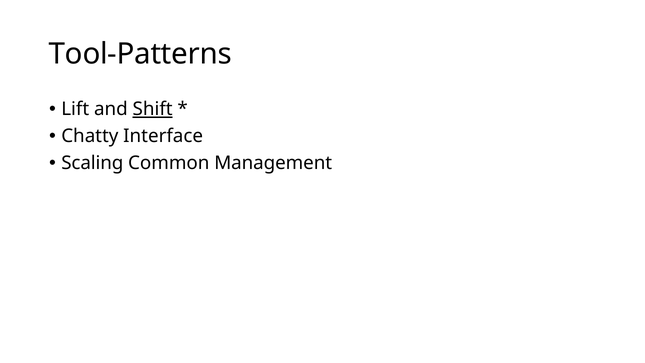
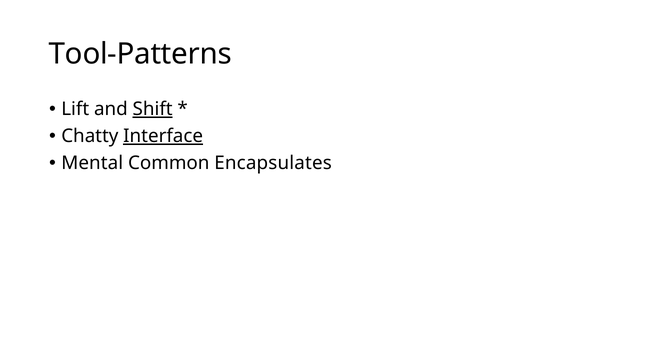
Interface underline: none -> present (163, 136)
Scaling: Scaling -> Mental (92, 163)
Management: Management -> Encapsulates (273, 163)
